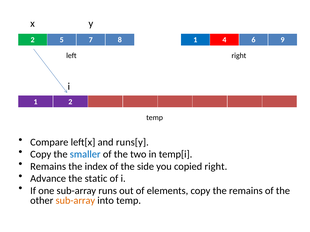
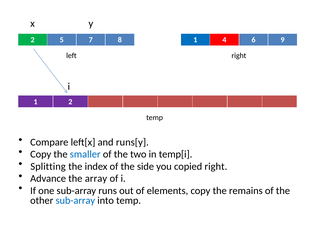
Remains: Remains -> Splitting (48, 167)
static: static -> array (96, 179)
sub-array colour: orange -> blue (75, 201)
